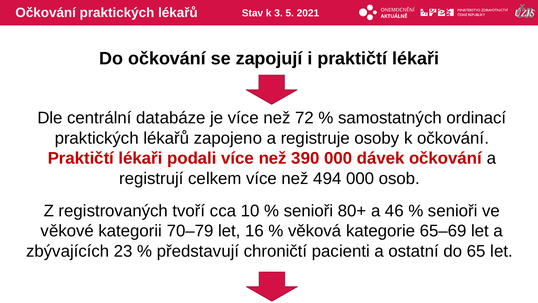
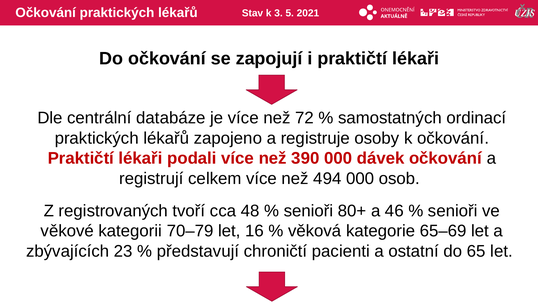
10: 10 -> 48 (250, 211)
